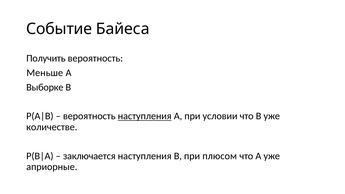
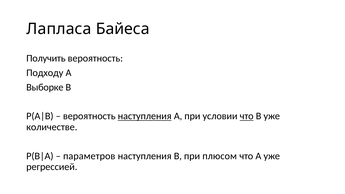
Событие: Событие -> Лапласа (59, 29)
Меньше: Меньше -> Подходу (45, 73)
что underline: none -> present (247, 116)
заключается: заключается -> параметров (89, 156)
априорные: априорные -> регрессией (52, 167)
